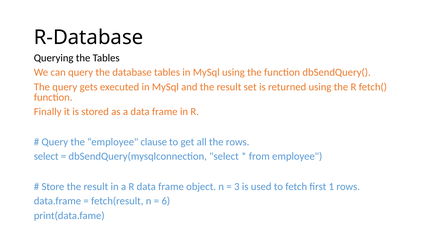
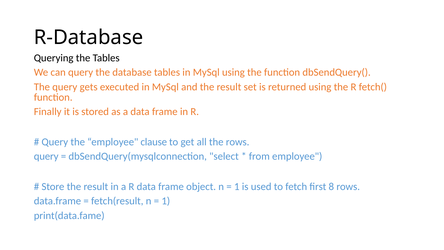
select: select -> query (46, 156)
3: 3 -> 1 (237, 186)
1: 1 -> 8 (331, 186)
6: 6 -> 1 (166, 201)
